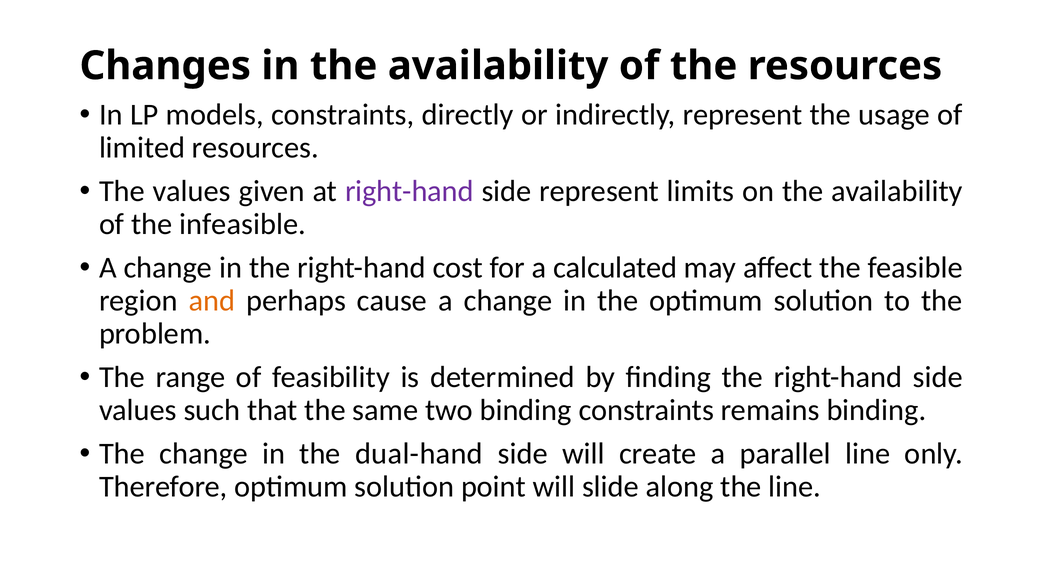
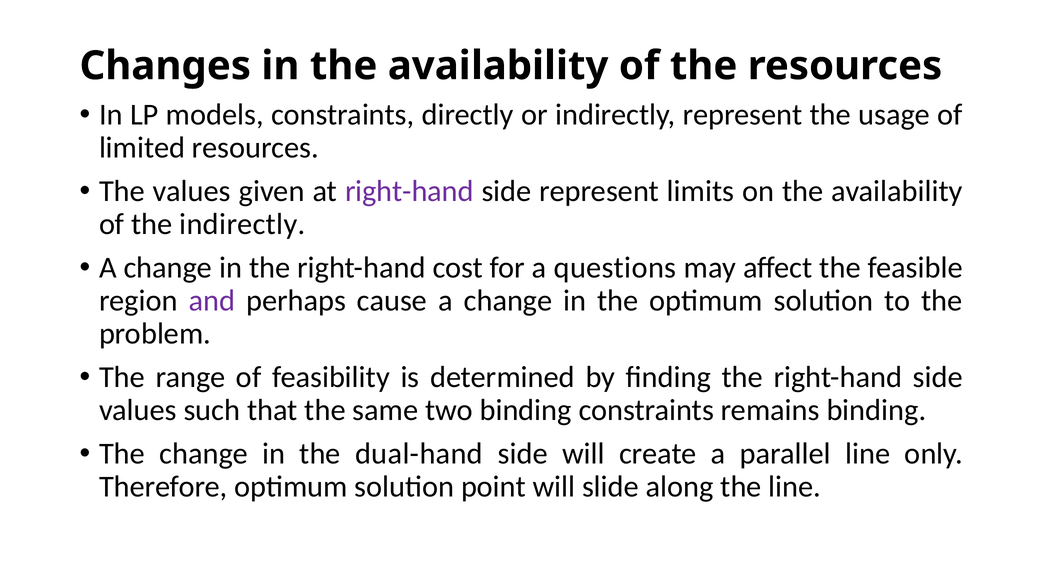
the infeasible: infeasible -> indirectly (242, 224)
calculated: calculated -> questions (615, 268)
and colour: orange -> purple (212, 300)
